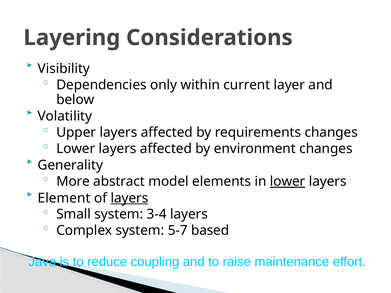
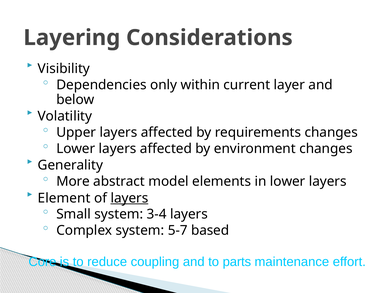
lower underline: present -> none (288, 182)
Java: Java -> Core (42, 262)
raise: raise -> parts (237, 262)
